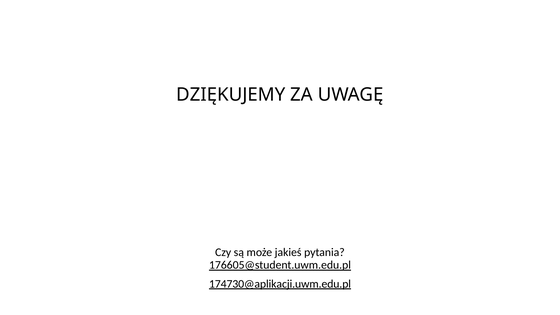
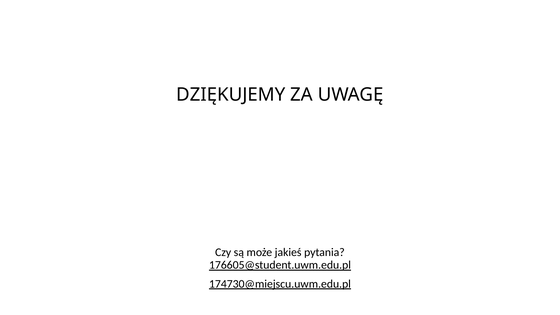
174730@aplikacji.uwm.edu.pl: 174730@aplikacji.uwm.edu.pl -> 174730@miejscu.uwm.edu.pl (280, 284)
